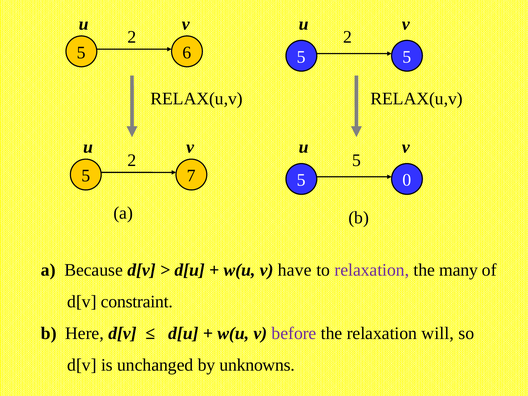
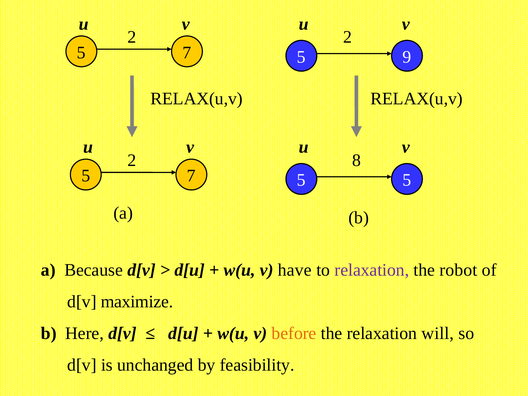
6: 6 -> 7 (187, 53)
5 5: 5 -> 9 (407, 57)
2 5: 5 -> 8 (356, 160)
5 0: 0 -> 5 (407, 180)
many: many -> robot (458, 270)
constraint: constraint -> maximize (137, 302)
before colour: purple -> orange (294, 333)
unknowns: unknowns -> feasibility (257, 365)
